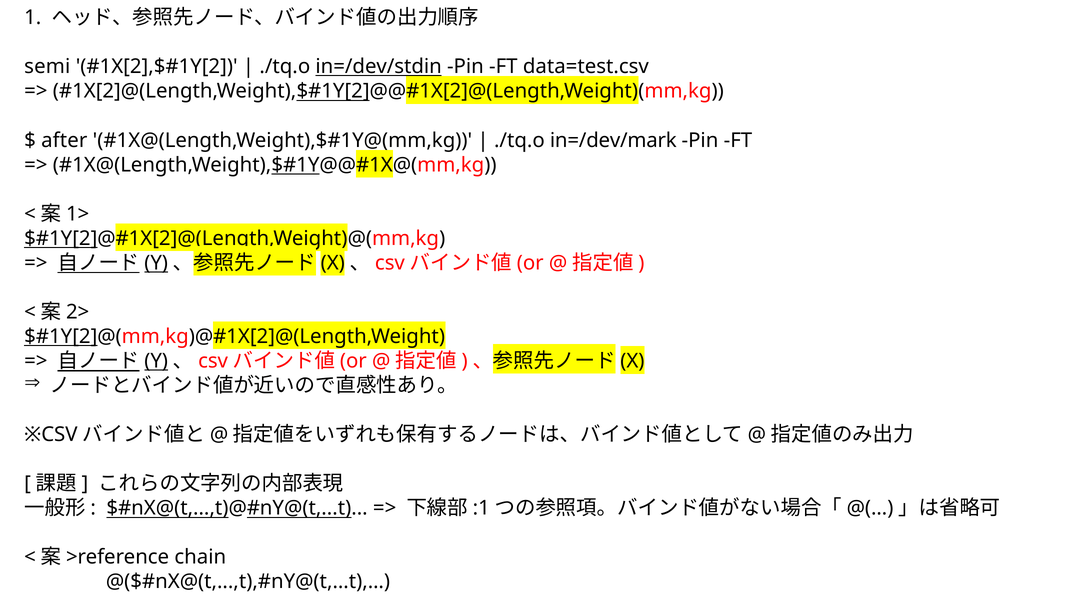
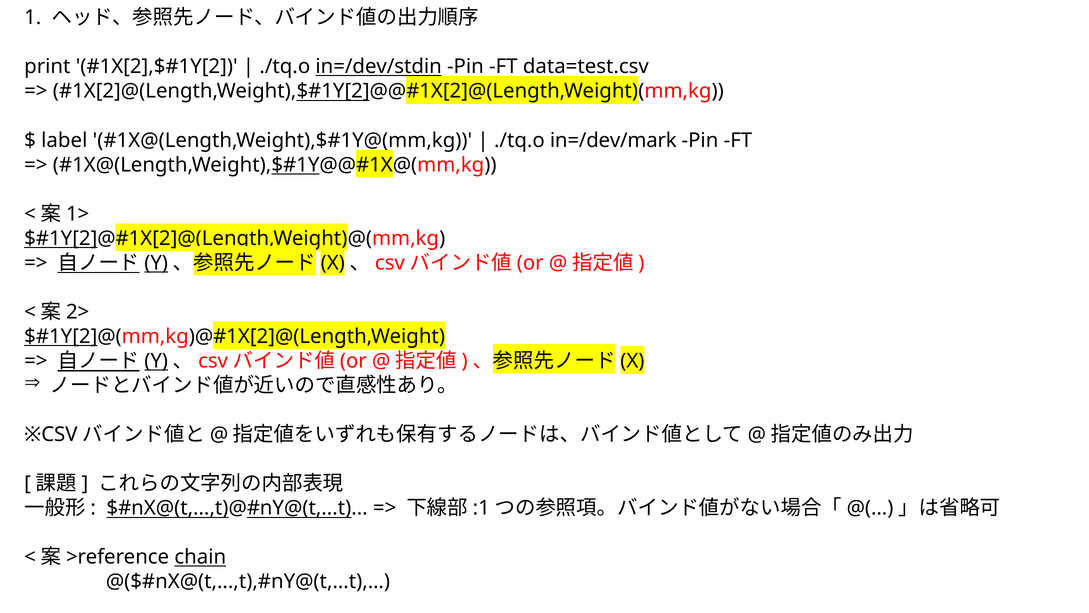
semi: semi -> print (47, 67)
after: after -> label (64, 140)
chain underline: none -> present (200, 557)
